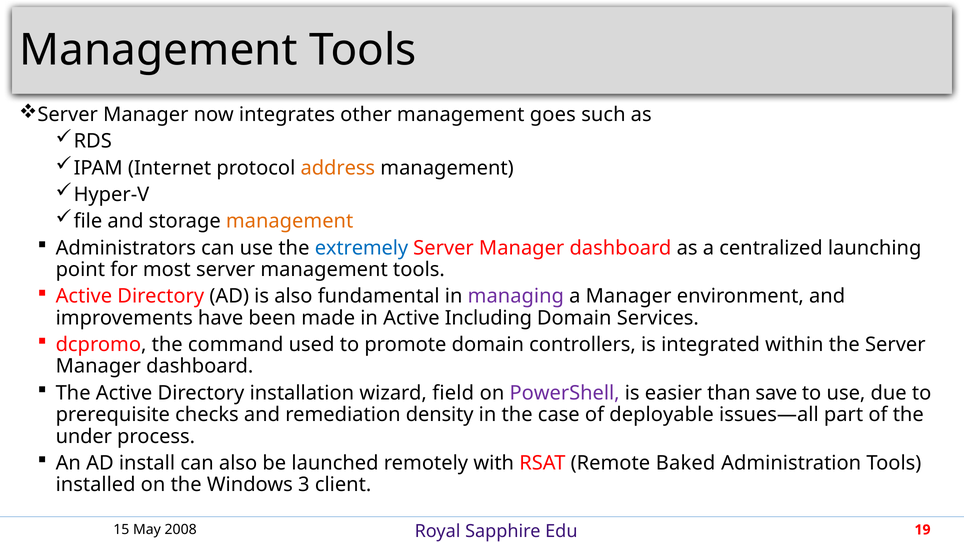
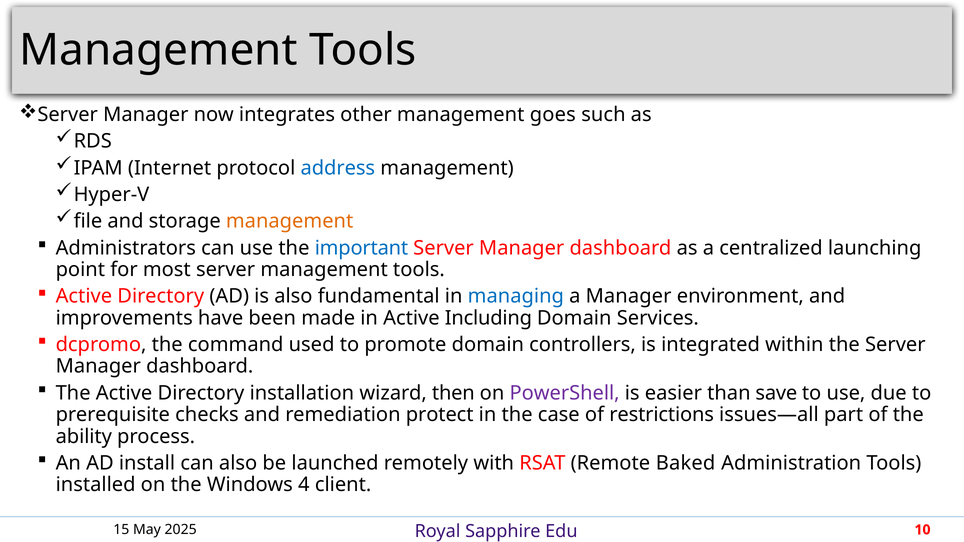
address colour: orange -> blue (338, 168)
extremely: extremely -> important (361, 248)
managing colour: purple -> blue (516, 296)
field: field -> then (453, 393)
density: density -> protect (440, 415)
deployable: deployable -> restrictions (662, 415)
under: under -> ability (84, 437)
3: 3 -> 4 (304, 485)
2008: 2008 -> 2025 (181, 530)
19: 19 -> 10 (923, 530)
